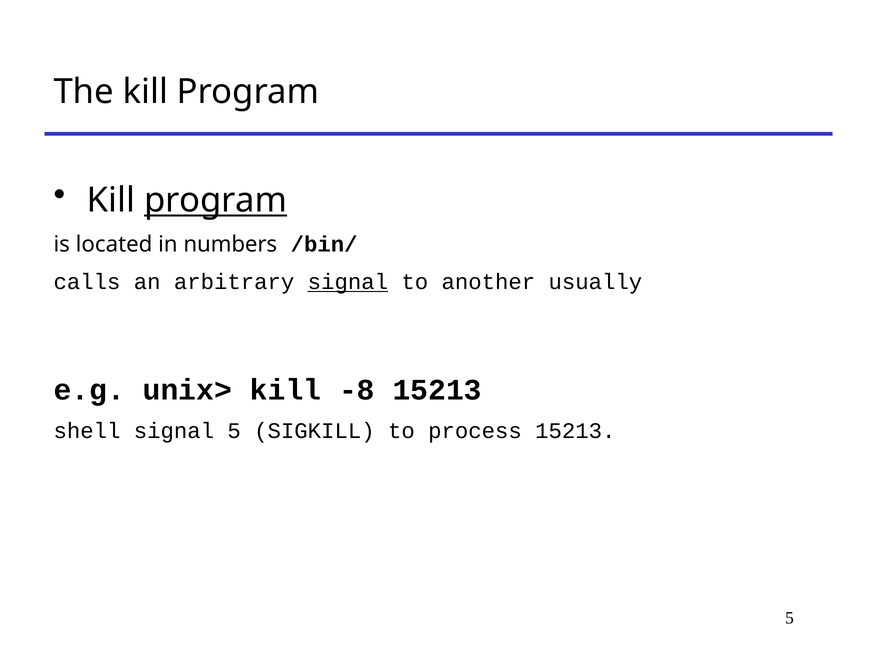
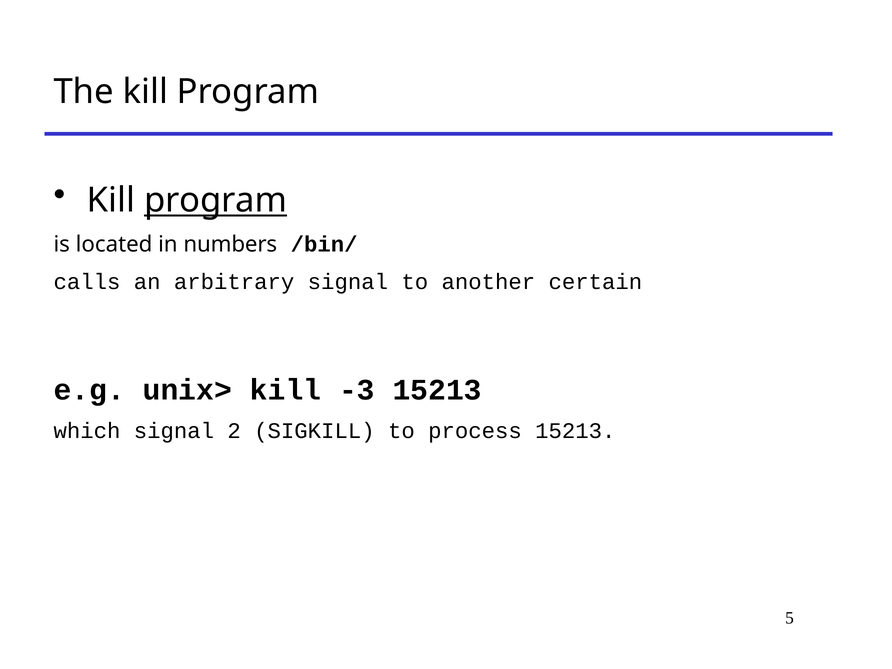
signal underline: present -> none (348, 282)
usually: usually -> certain (595, 282)
-8: -8 -> -3 (357, 390)
shell: shell -> which (87, 431)
signal 5: 5 -> 2 (234, 431)
